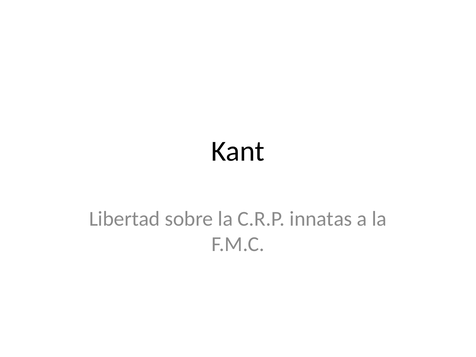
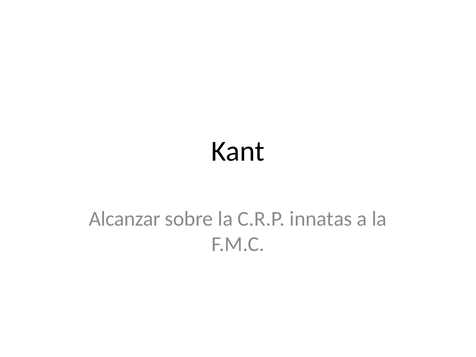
Libertad: Libertad -> Alcanzar (125, 219)
